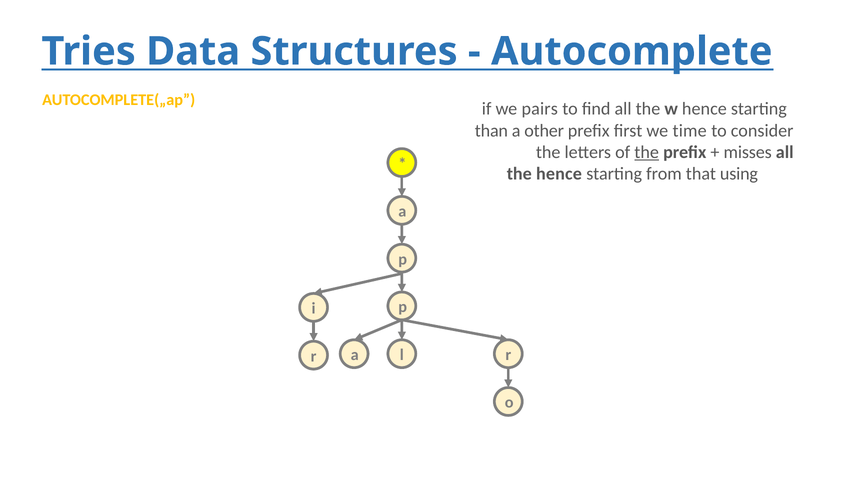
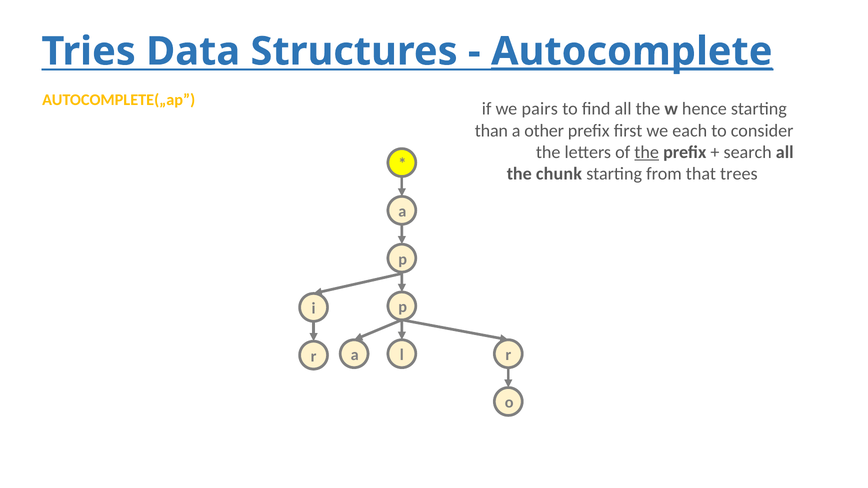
Autocomplete underline: none -> present (632, 51)
time: time -> each (690, 131)
misses: misses -> search (748, 152)
the hence: hence -> chunk (559, 174)
using: using -> trees (739, 174)
